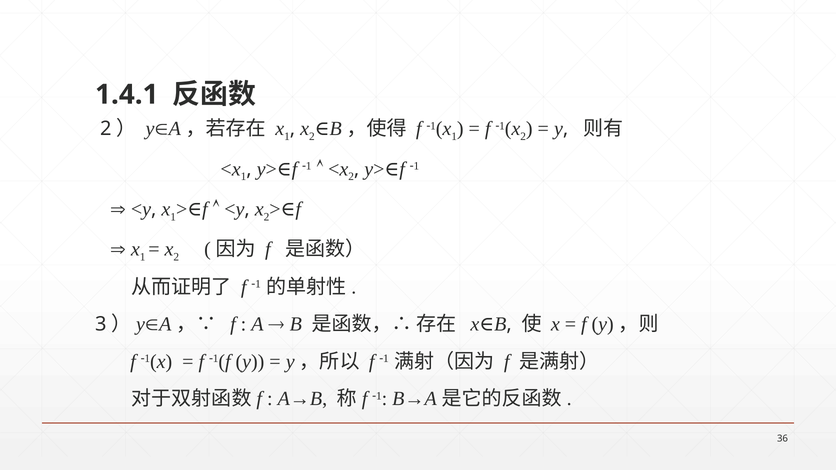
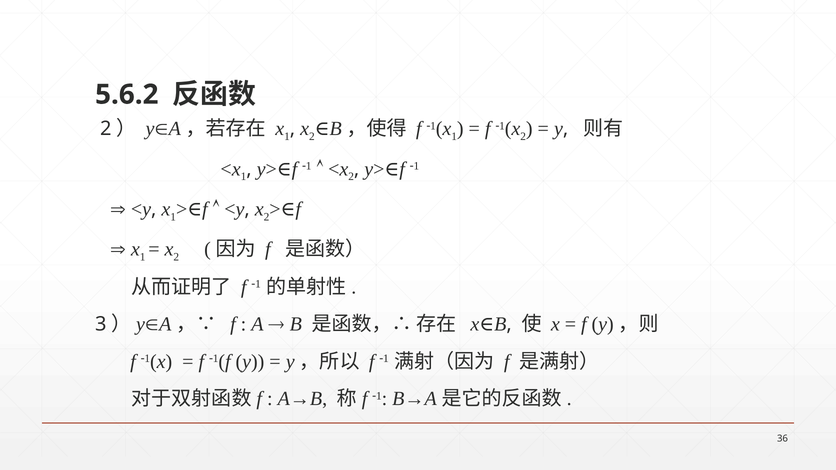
1.4.1: 1.4.1 -> 5.6.2 (127, 95)
